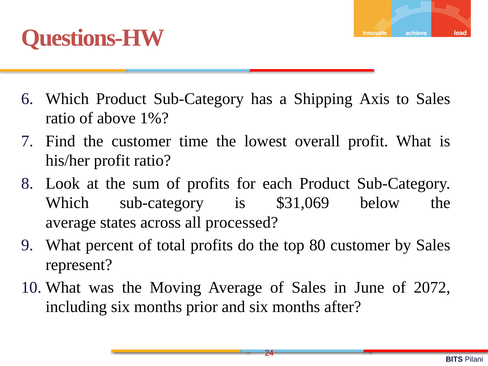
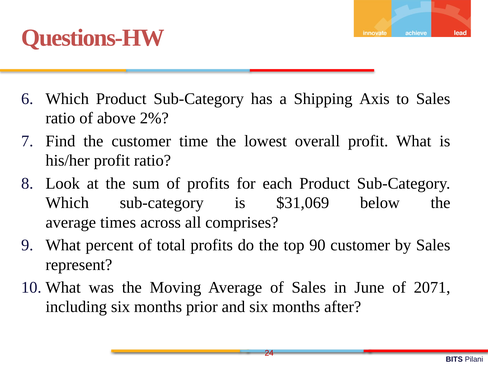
1%: 1% -> 2% (154, 118)
states: states -> times (118, 222)
processed: processed -> comprises (242, 222)
80: 80 -> 90 (317, 245)
2072: 2072 -> 2071 (432, 287)
